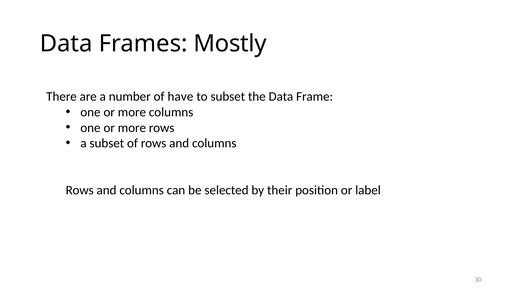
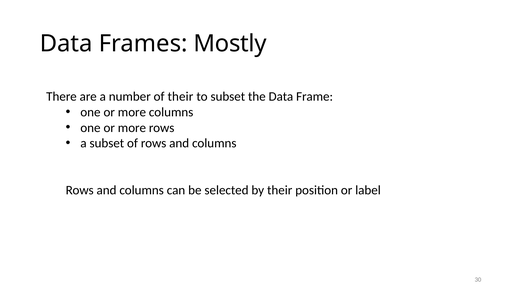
of have: have -> their (180, 96)
